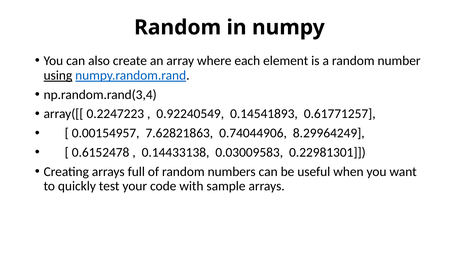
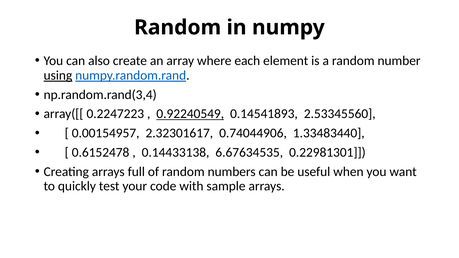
0.92240549 underline: none -> present (190, 114)
0.61771257: 0.61771257 -> 2.53345560 (340, 114)
7.62821863: 7.62821863 -> 2.32301617 (179, 133)
8.29964249: 8.29964249 -> 1.33483440 (329, 133)
0.03009583: 0.03009583 -> 6.67634535 (249, 152)
